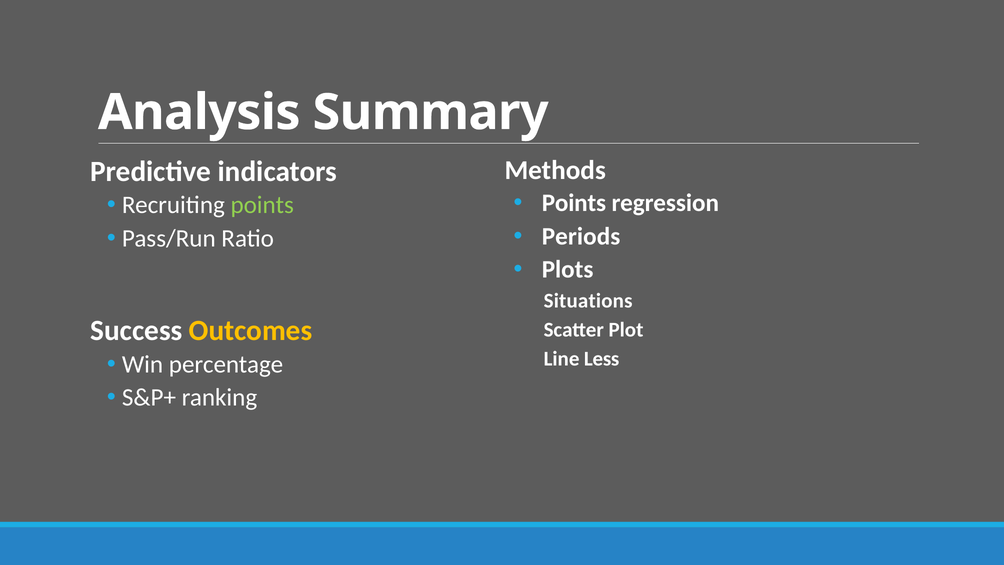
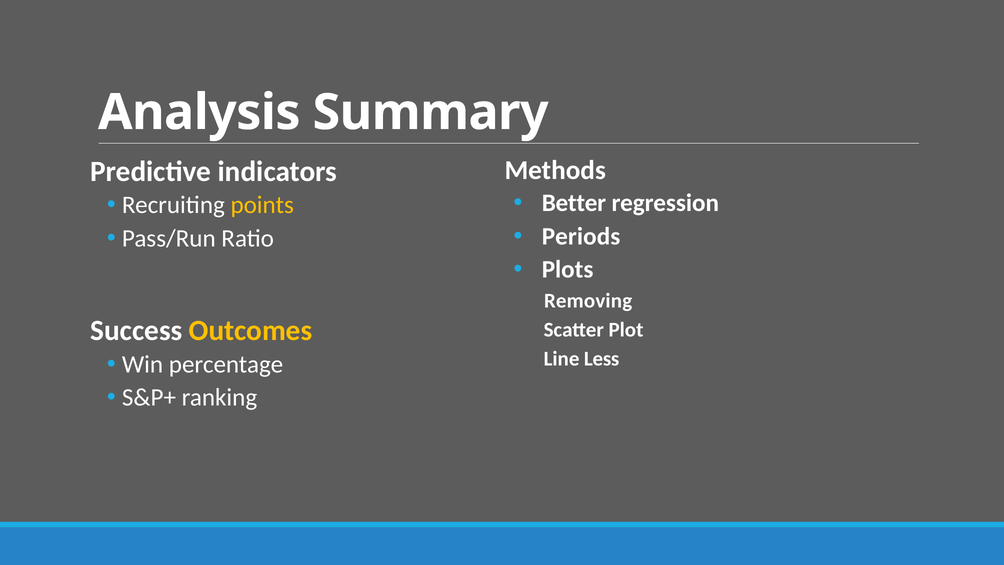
Points: Points -> Better (574, 203)
points colour: light green -> yellow (262, 205)
Situations: Situations -> Removing (588, 301)
